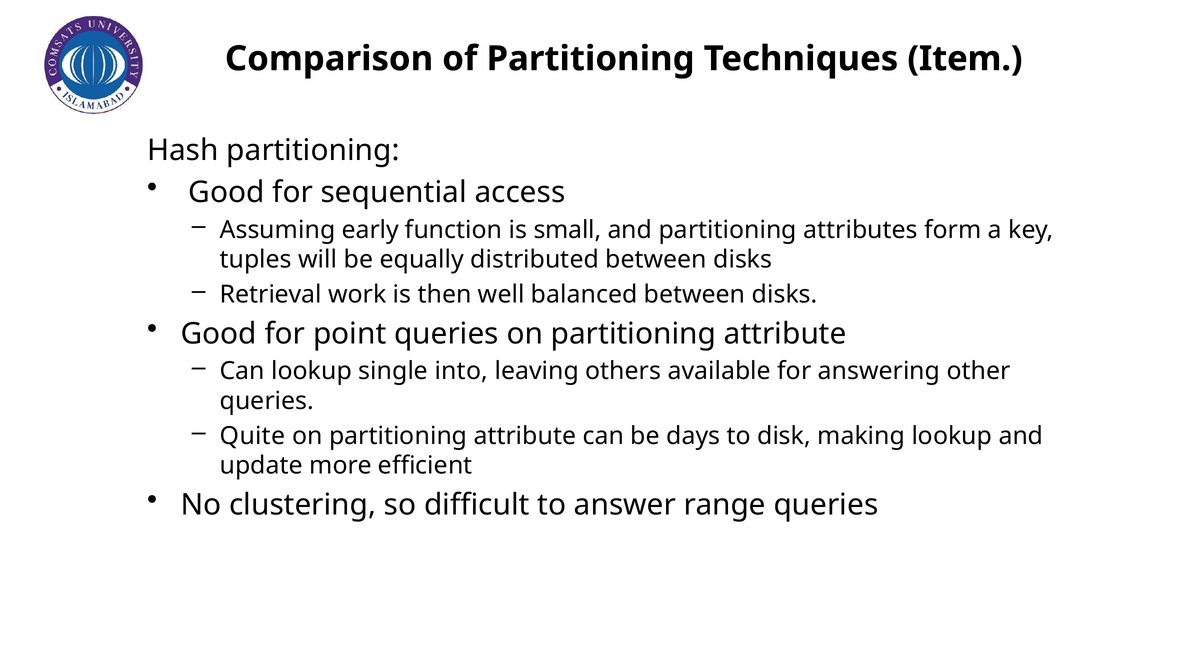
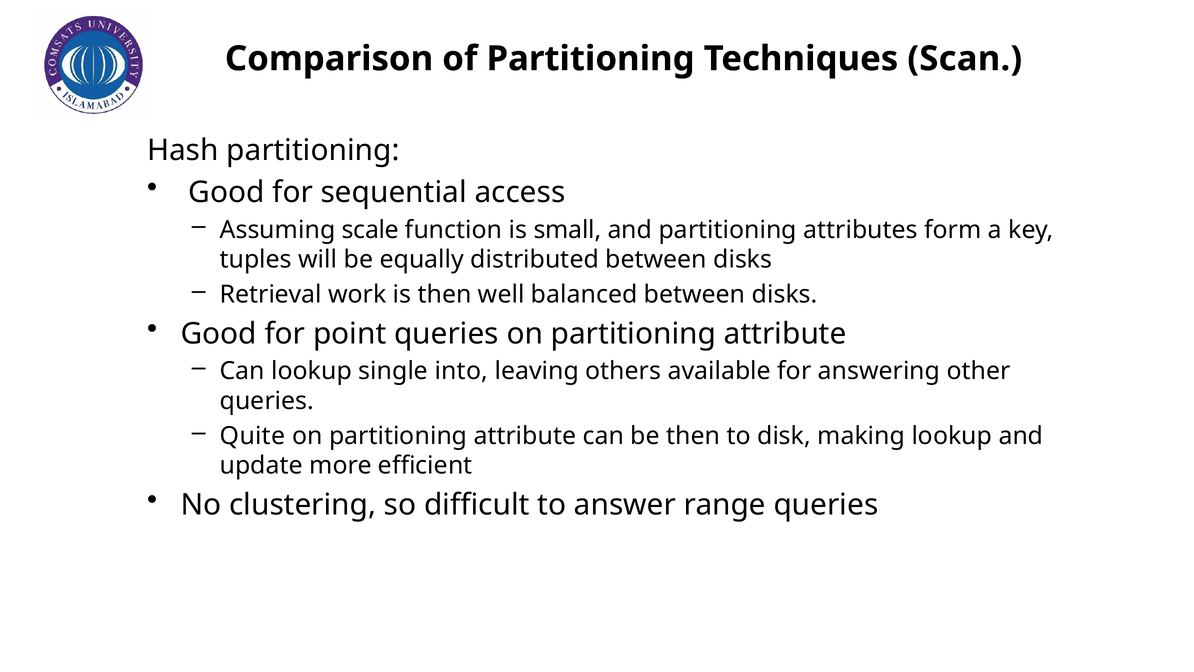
Item: Item -> Scan (965, 59)
early: early -> scale (370, 230)
be days: days -> then (693, 436)
